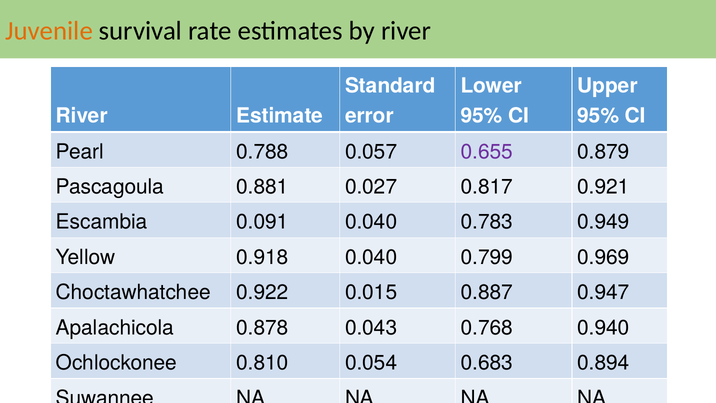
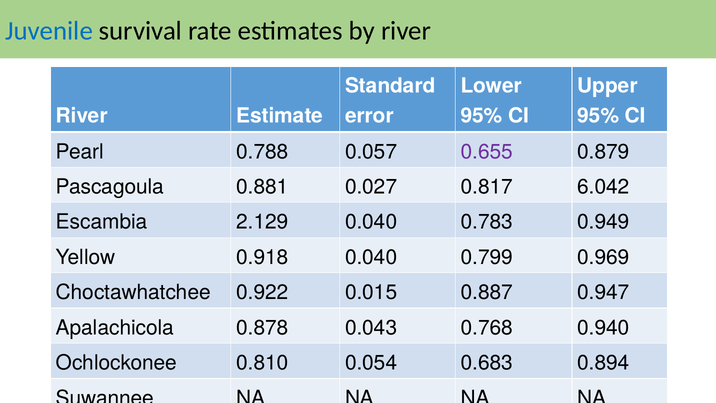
Juvenile colour: orange -> blue (49, 31)
0.921: 0.921 -> 6.042 (603, 187)
0.091: 0.091 -> 2.129 (262, 222)
